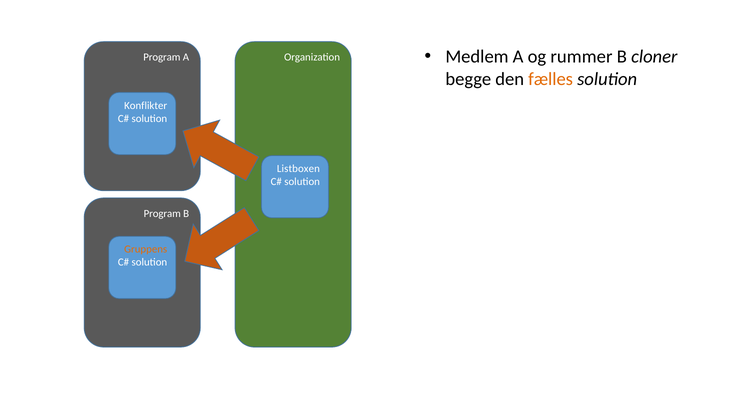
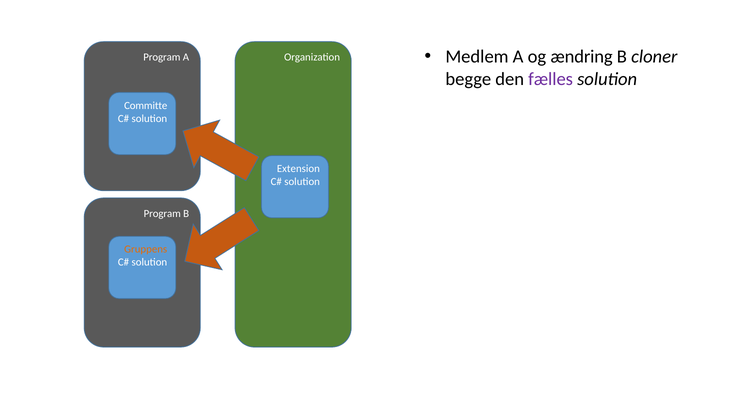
rummer: rummer -> ændring (582, 57)
fælles colour: orange -> purple (551, 79)
Konflikter: Konflikter -> Committe (146, 105)
Listboxen: Listboxen -> Extension (298, 169)
